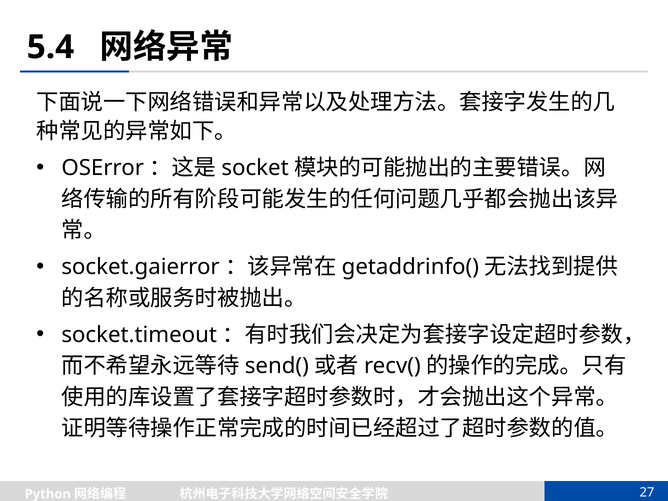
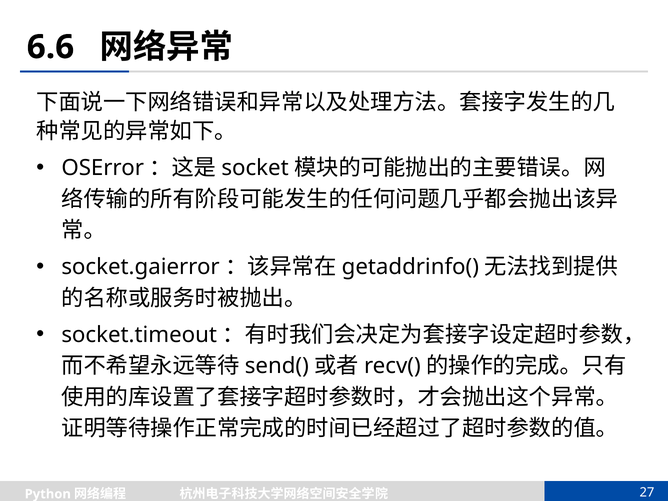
5.4: 5.4 -> 6.6 (50, 47)
